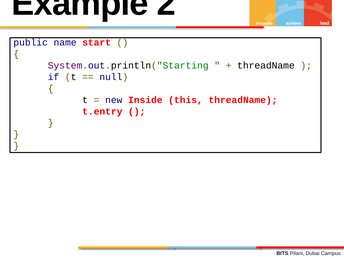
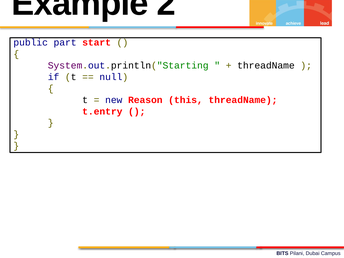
name: name -> part (65, 43)
Inside: Inside -> Reason (145, 100)
